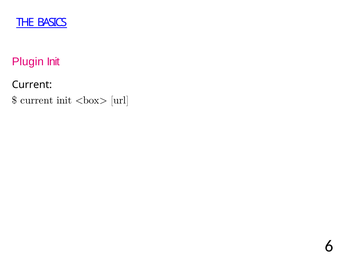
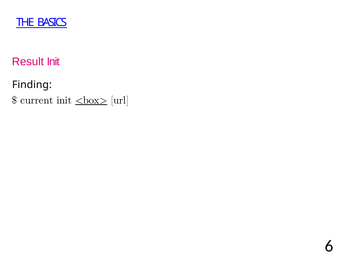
Plugin: Plugin -> Result (28, 62)
Current: Current -> Finding (32, 85)
<box> underline: none -> present (91, 100)
